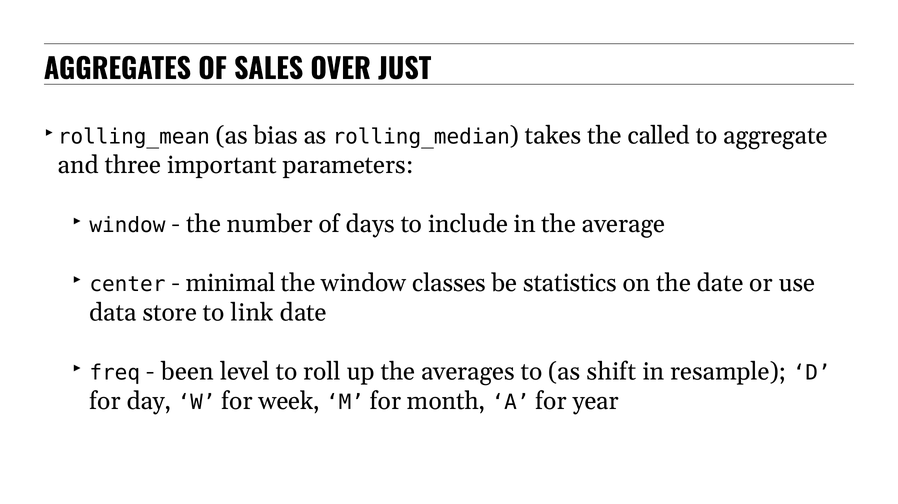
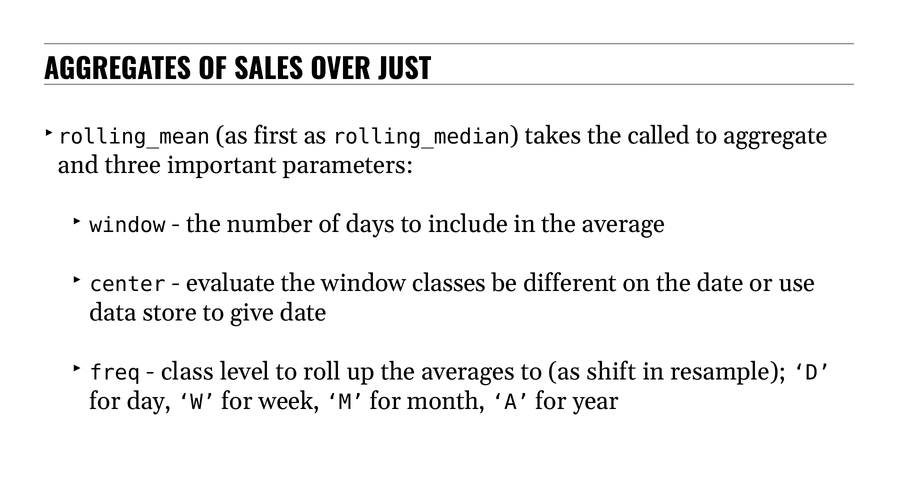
bias: bias -> first (276, 136)
minimal: minimal -> evaluate (231, 283)
statistics: statistics -> different (570, 283)
link: link -> give (252, 313)
been: been -> class (187, 372)
